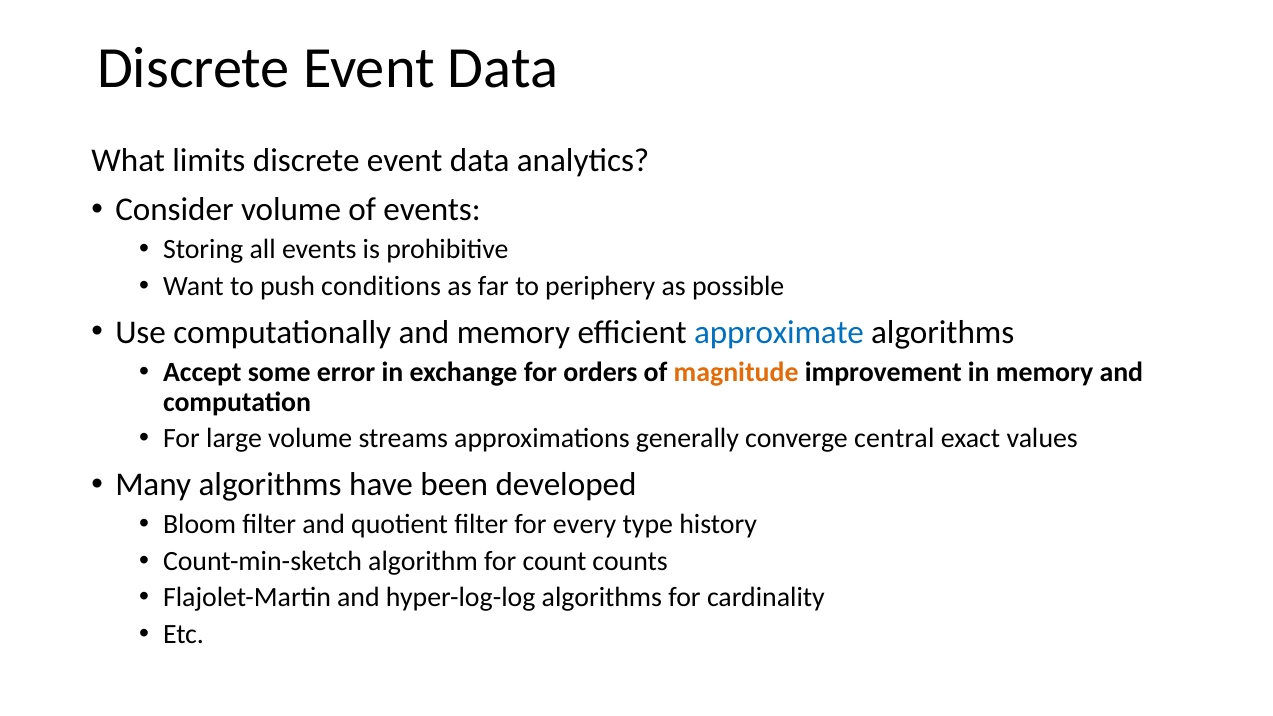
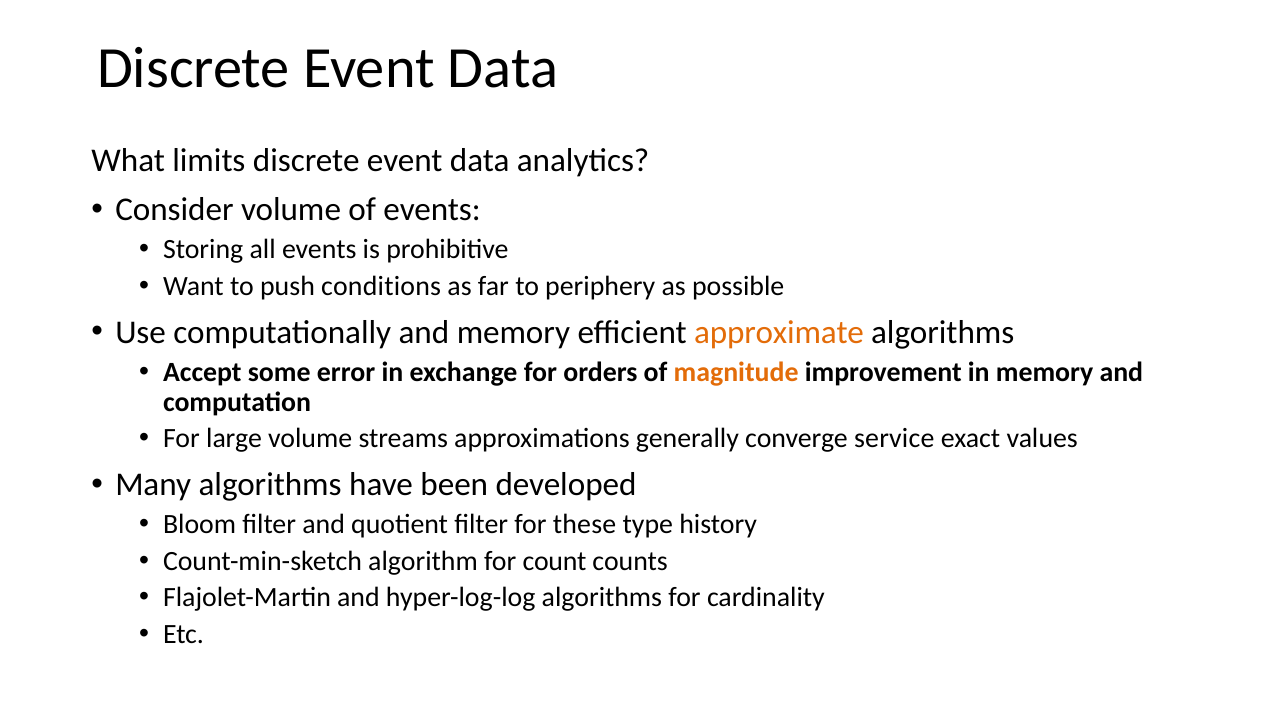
approximate colour: blue -> orange (779, 332)
central: central -> service (894, 439)
every: every -> these (585, 524)
